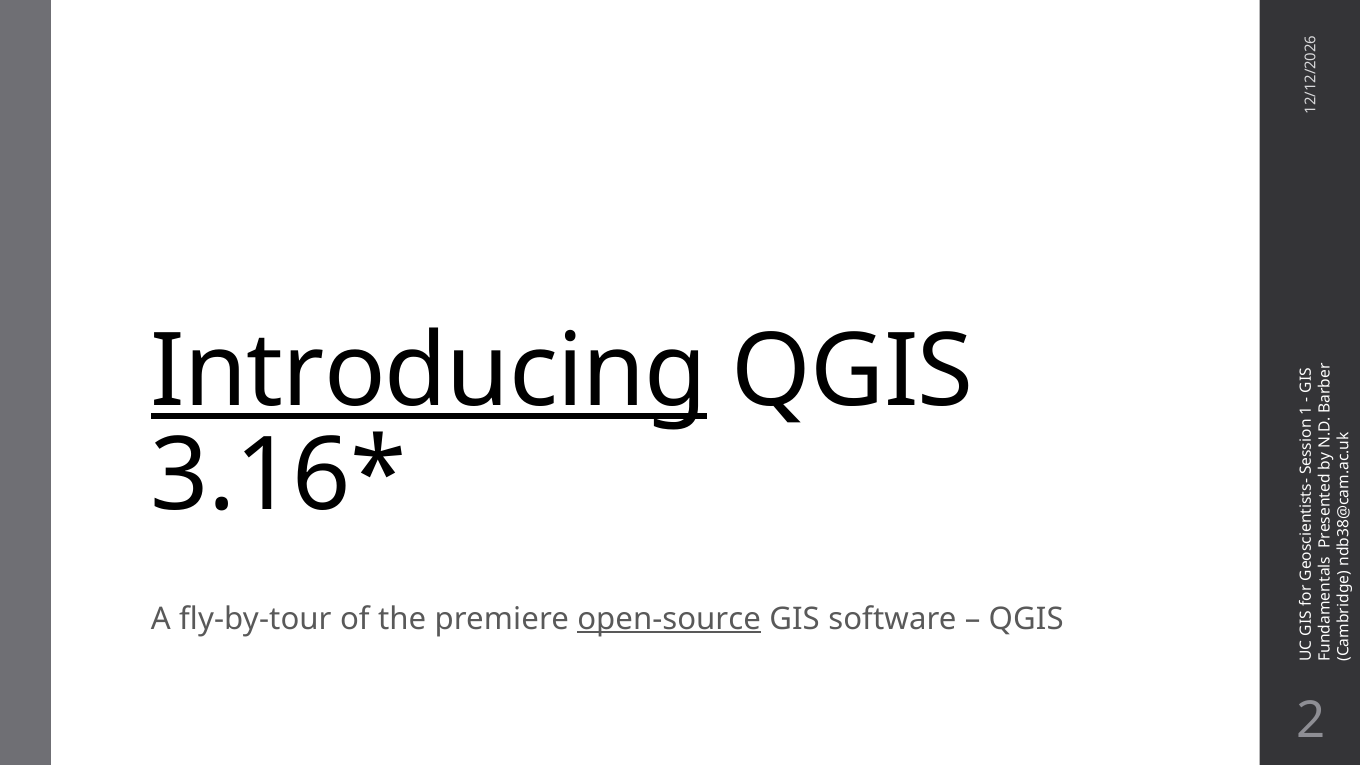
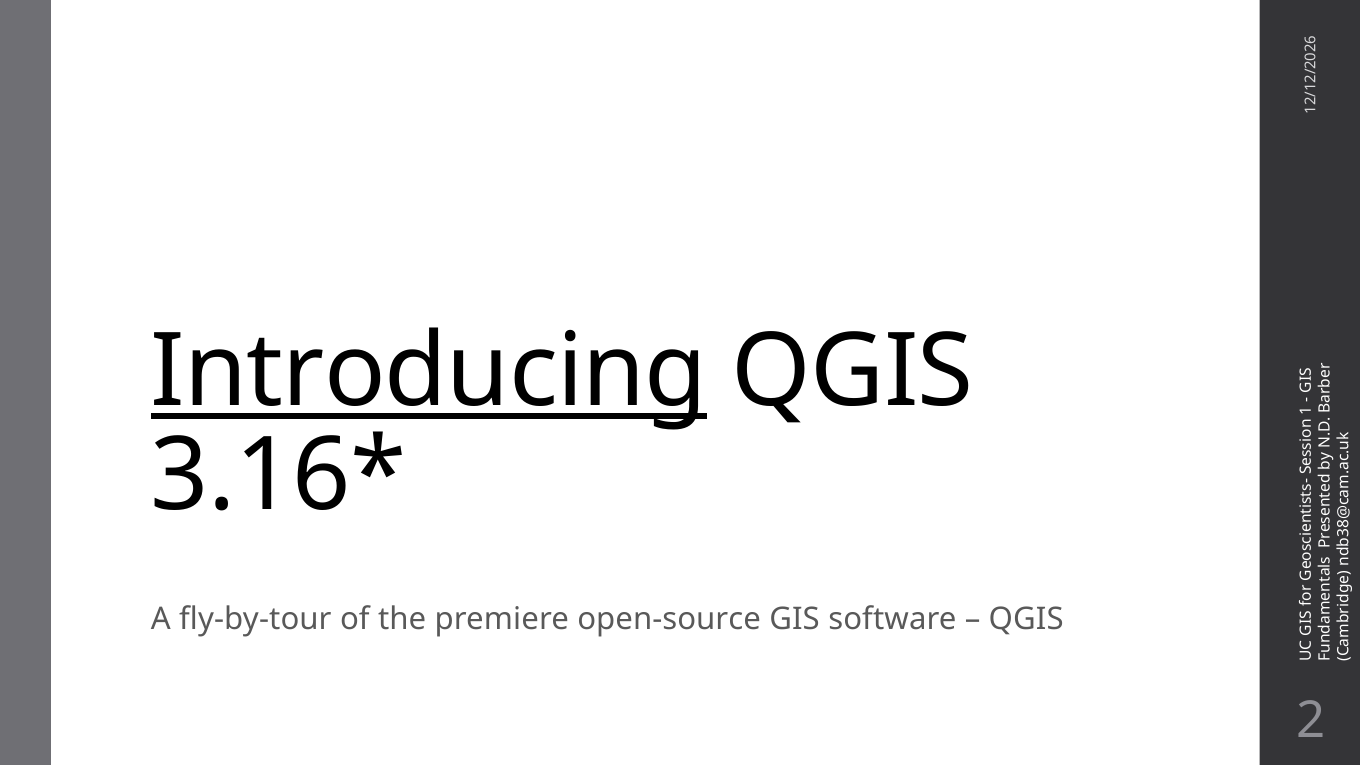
open-source underline: present -> none (669, 619)
